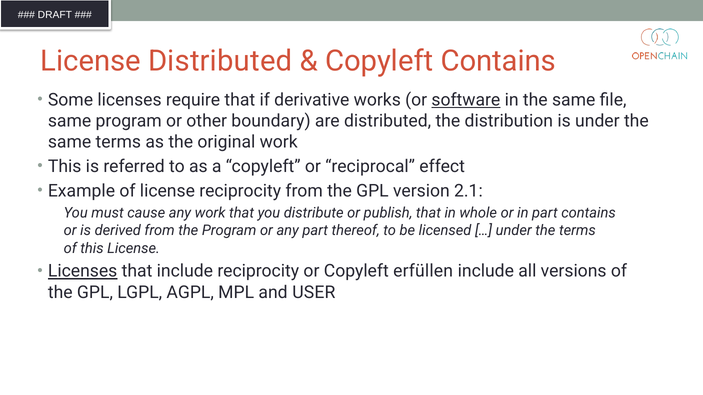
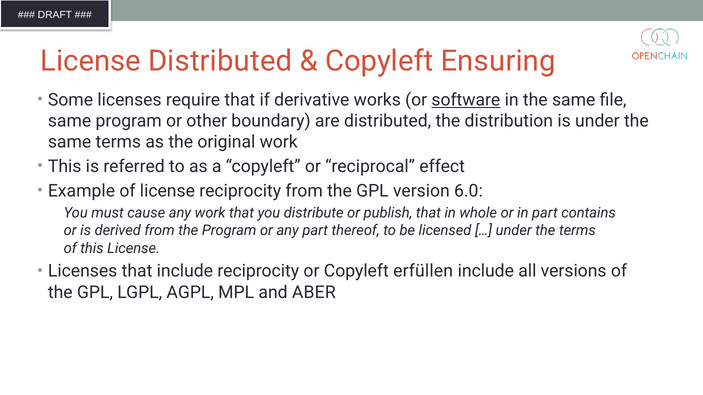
Copyleft Contains: Contains -> Ensuring (498, 61)
2.1: 2.1 -> 6.0 (468, 191)
Licenses underline: present -> none (83, 271)
USER: USER -> ABER (314, 293)
